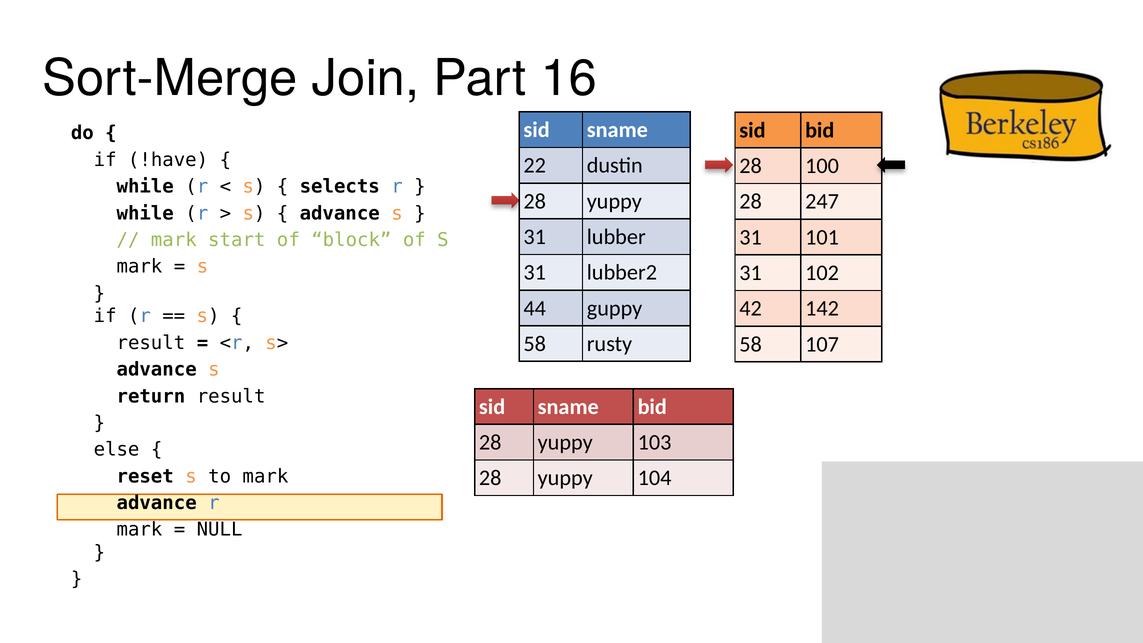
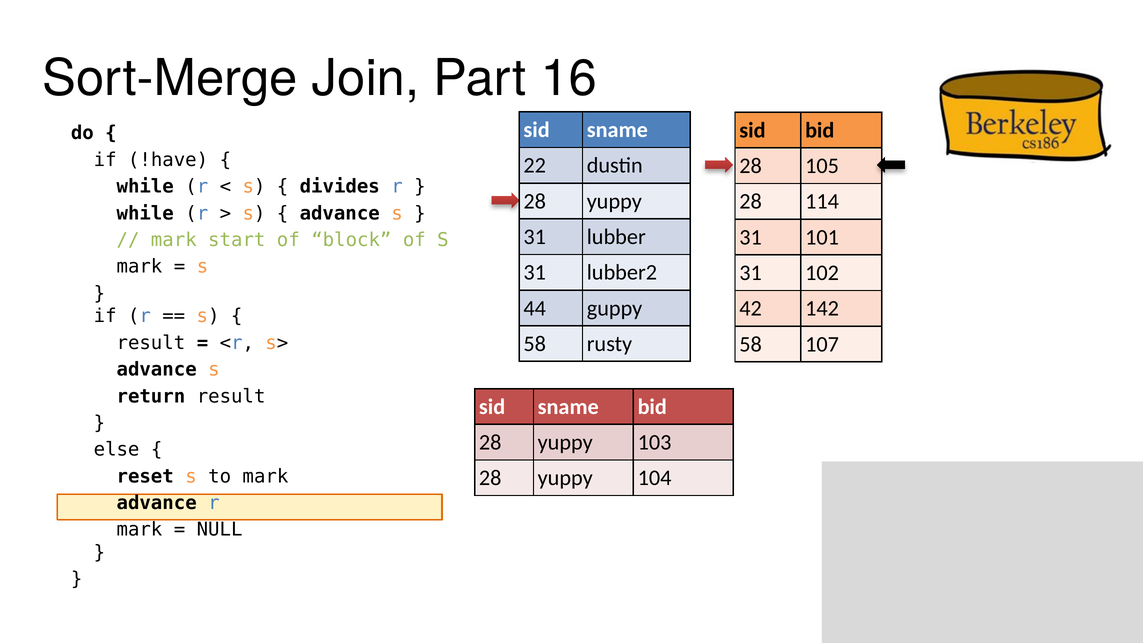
100: 100 -> 105 (822, 166)
selects: selects -> divides (340, 187)
247: 247 -> 114 (822, 202)
